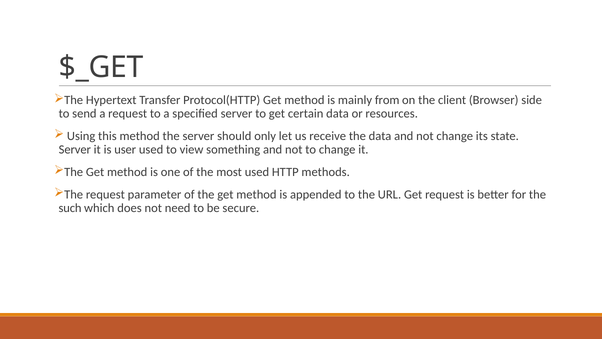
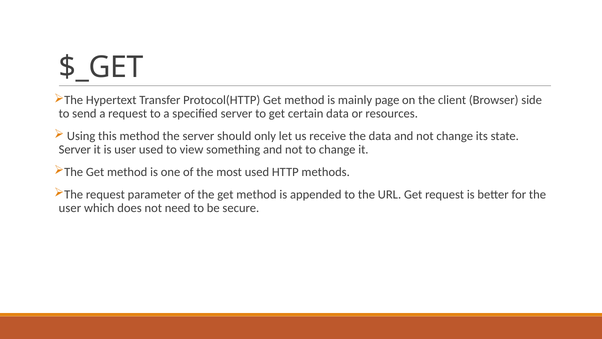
from: from -> page (387, 100)
such: such -> user (70, 208)
